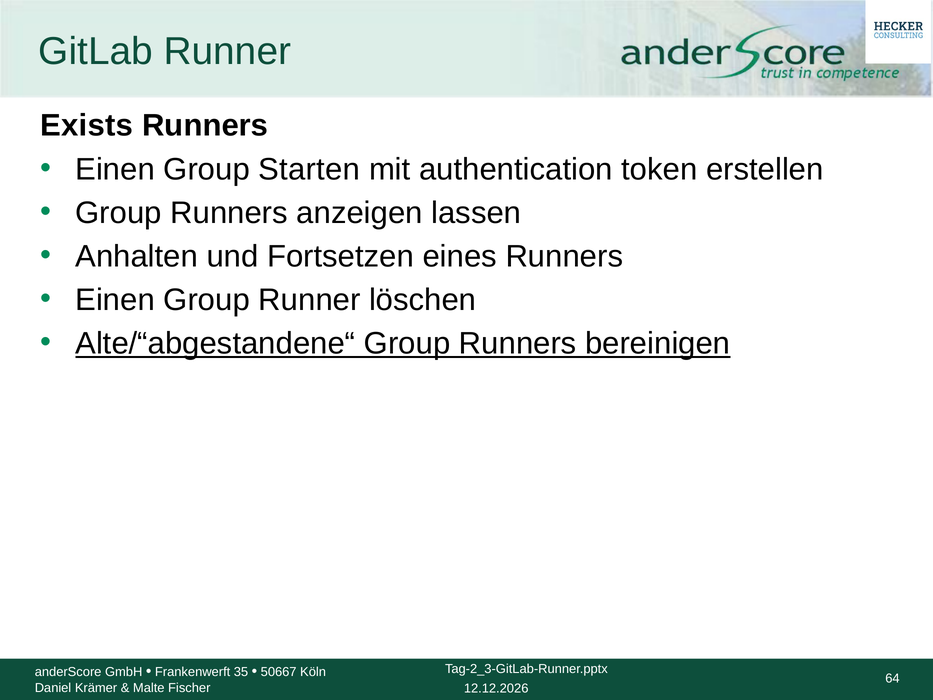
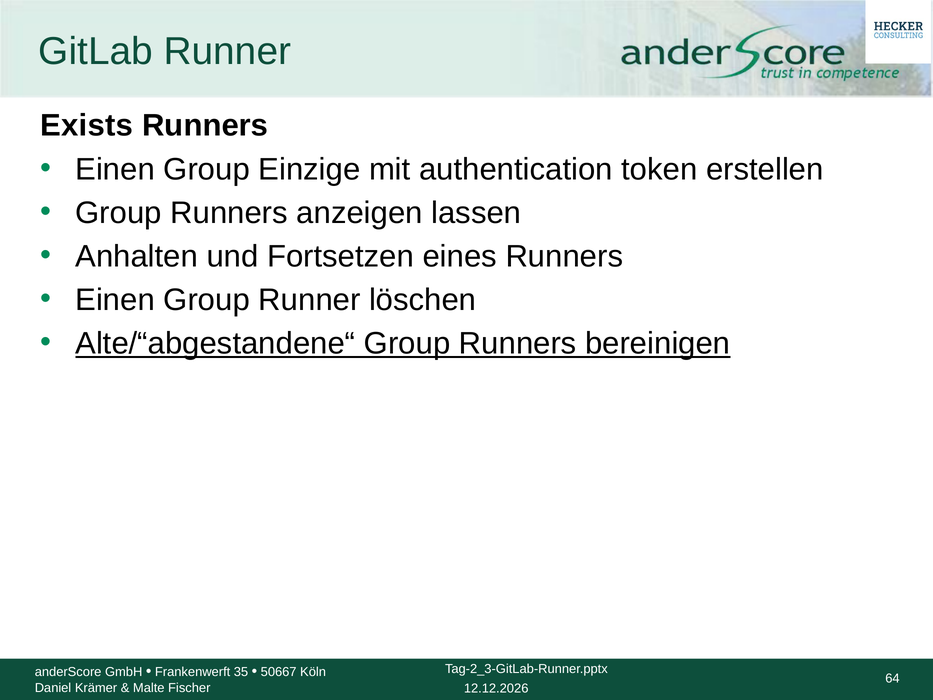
Starten: Starten -> Einzige (309, 169)
